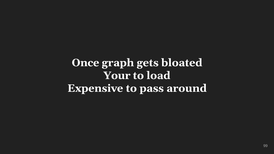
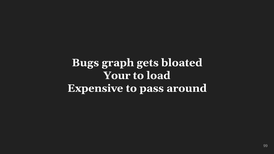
Once: Once -> Bugs (85, 63)
